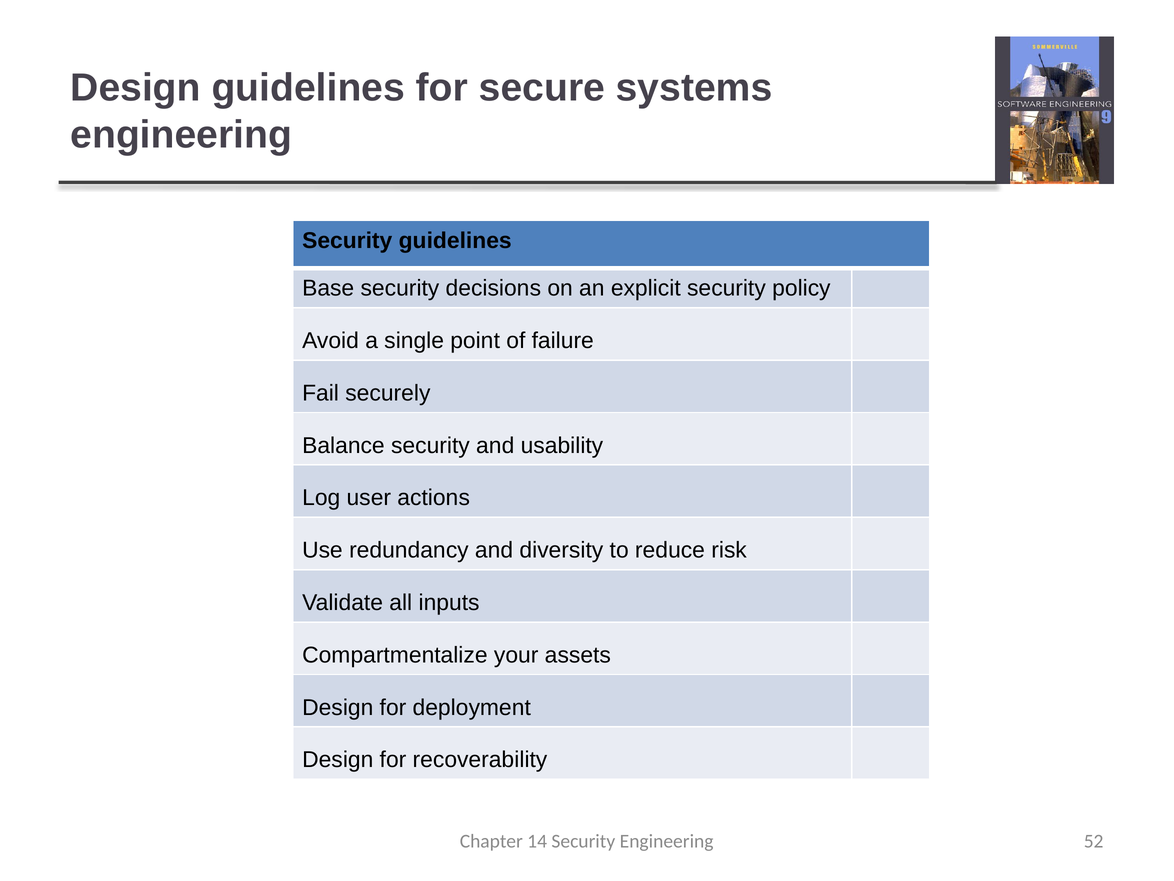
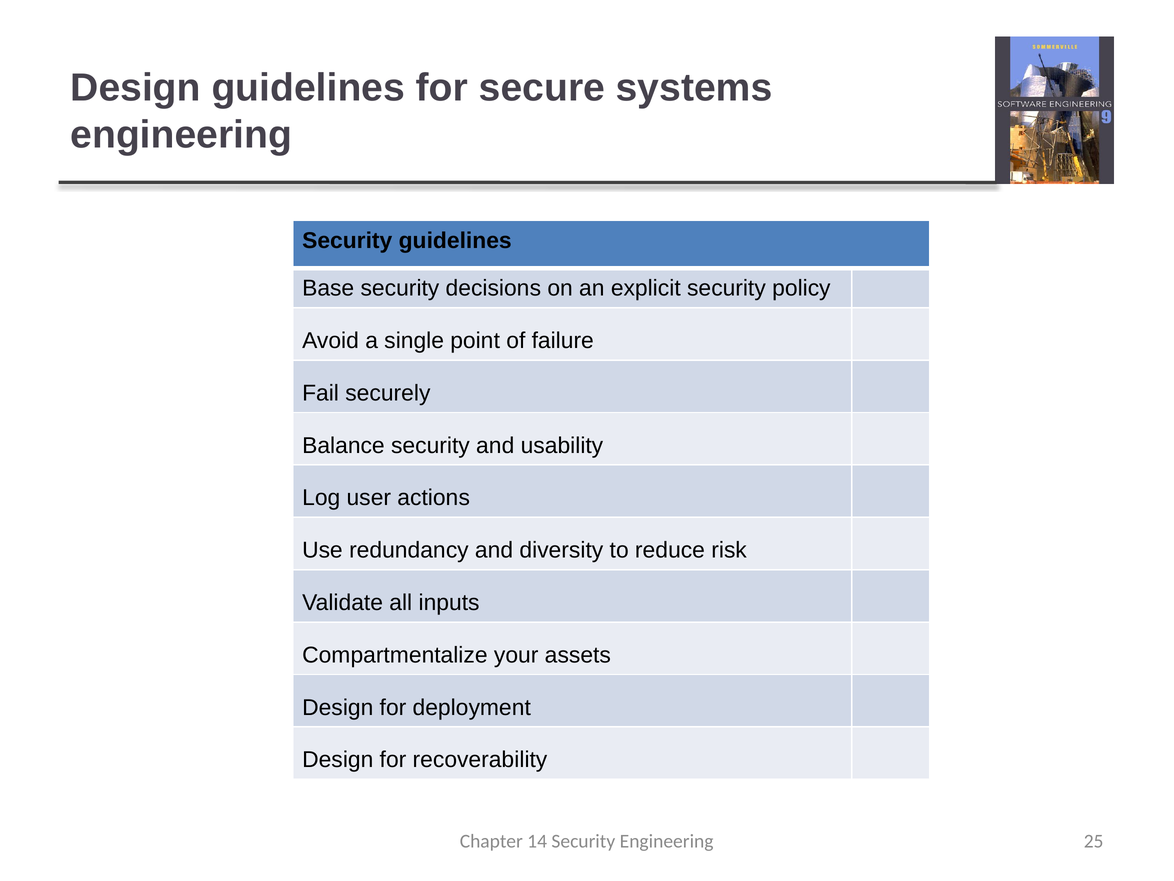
52: 52 -> 25 (1094, 841)
